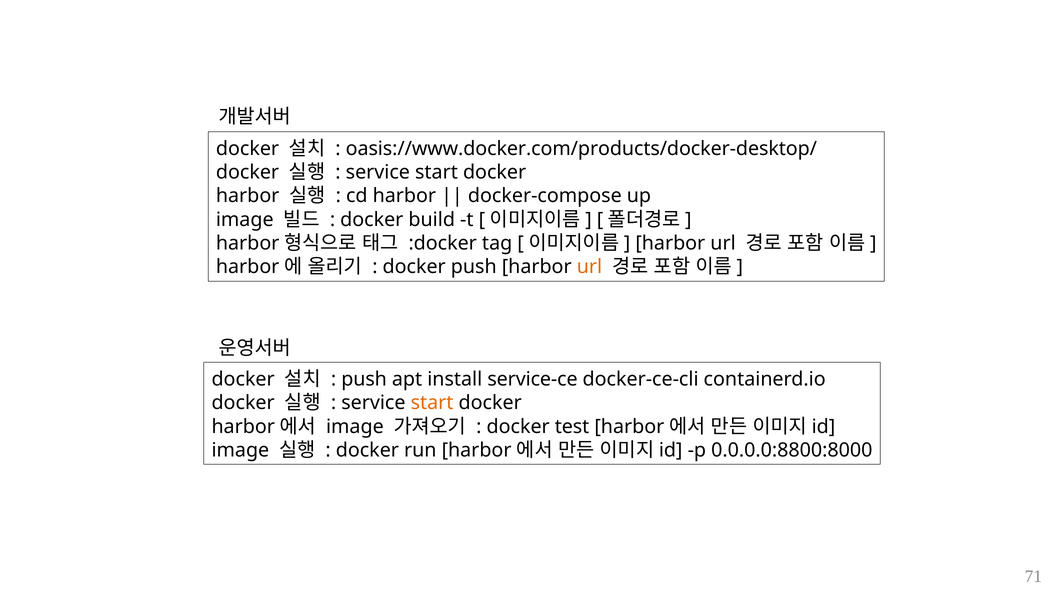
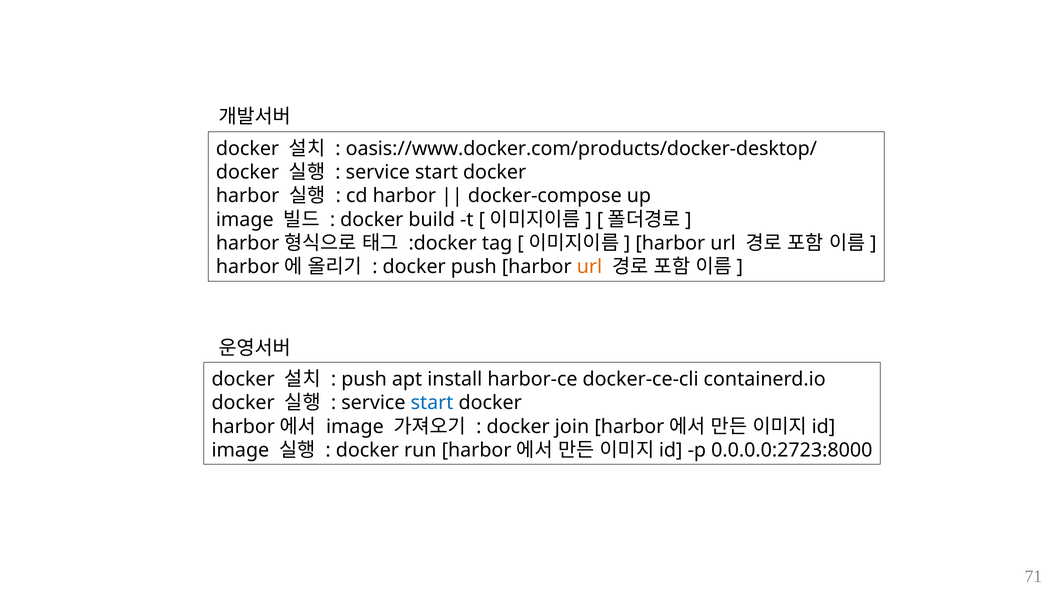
service-ce: service-ce -> harbor-ce (532, 379)
start colour: orange -> blue (432, 403)
test: test -> join (572, 426)
0.0.0.0:8800:8000: 0.0.0.0:8800:8000 -> 0.0.0.0:2723:8000 (792, 450)
